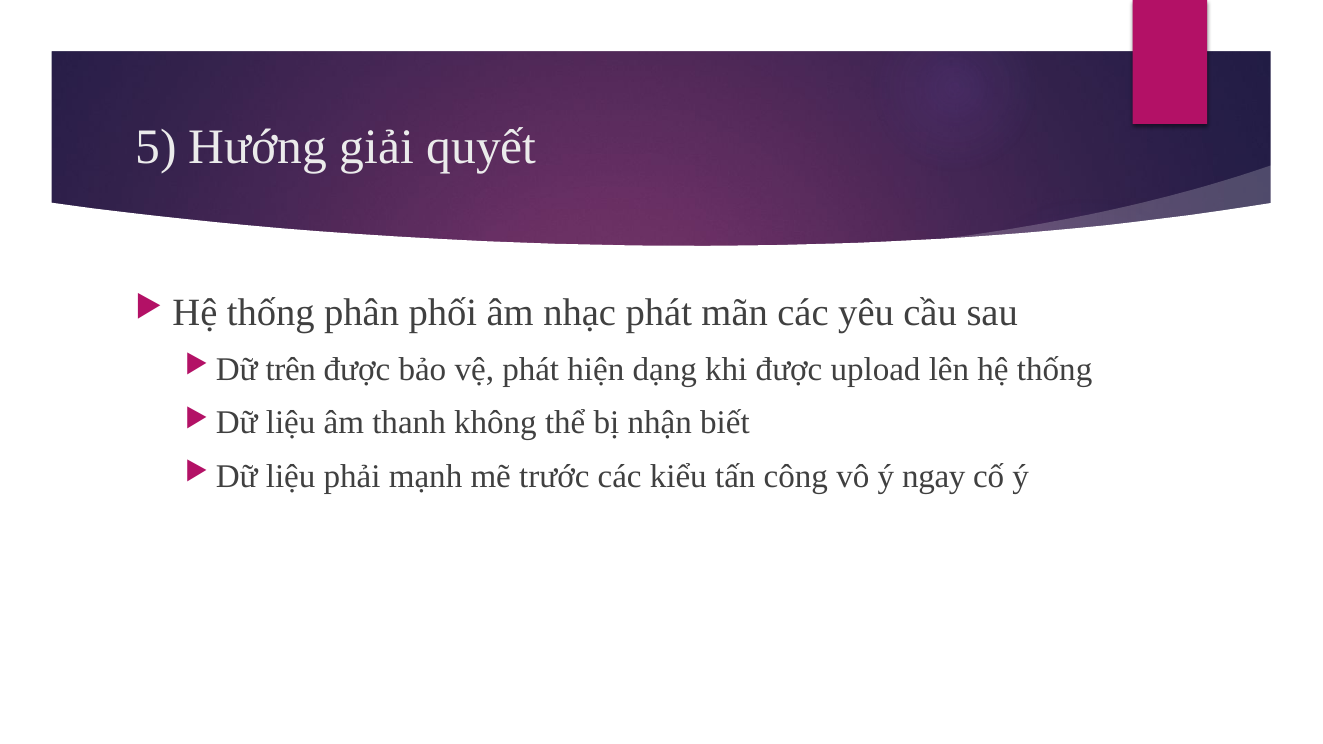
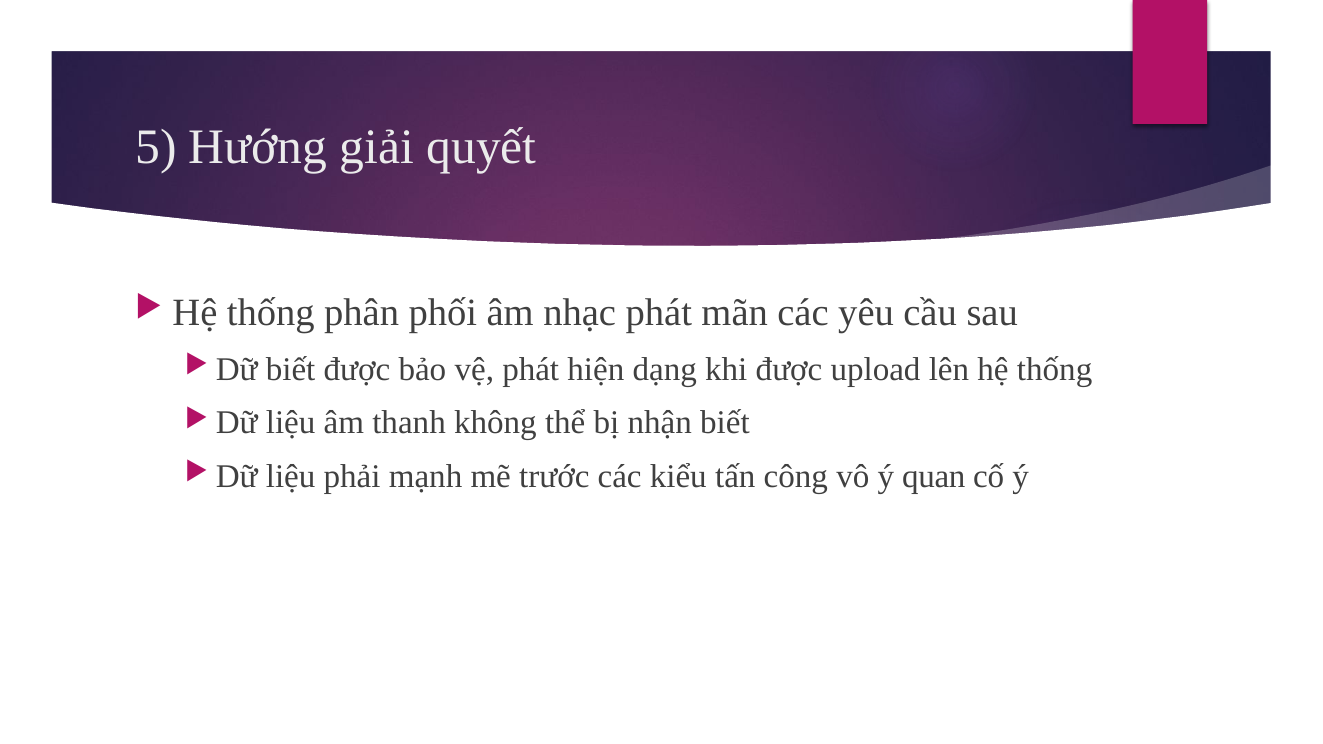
trên: trên -> biết (291, 370)
ngay: ngay -> quan (934, 477)
